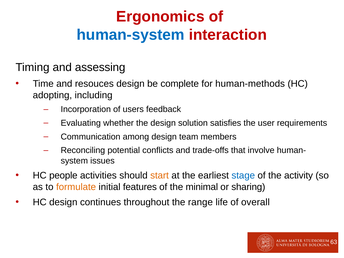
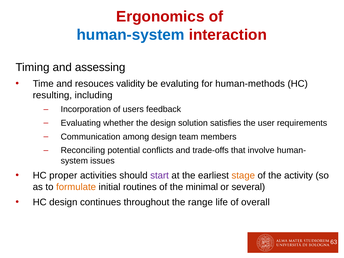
resouces design: design -> validity (131, 84)
complete: complete -> evaluting (180, 84)
adopting: adopting -> resulting (52, 95)
people: people -> proper (63, 175)
start colour: orange -> purple (160, 175)
stage colour: blue -> orange (243, 175)
features: features -> routines (140, 187)
sharing: sharing -> several (248, 187)
